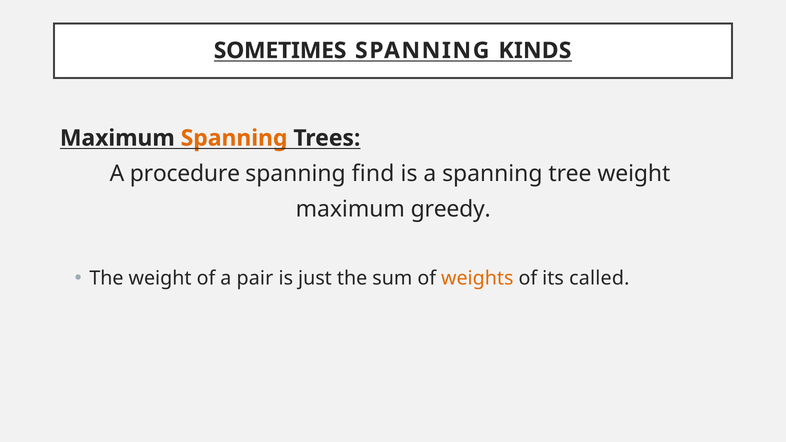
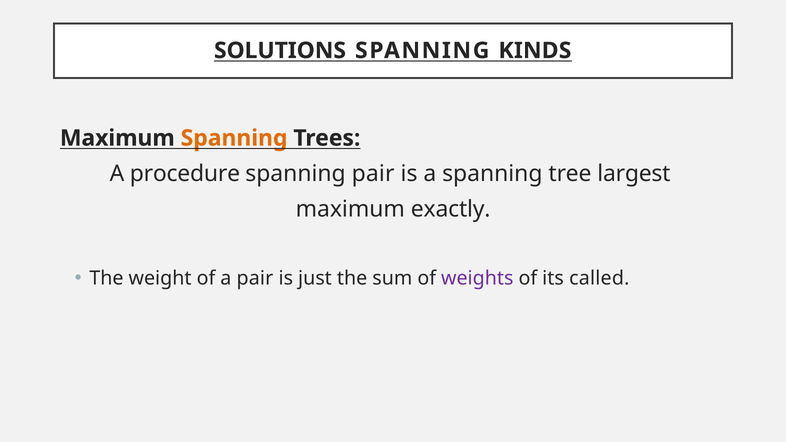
SOMETIMES: SOMETIMES -> SOLUTIONS (280, 51)
spanning find: find -> pair (373, 174)
tree weight: weight -> largest (634, 174)
greedy: greedy -> exactly (451, 209)
weights colour: orange -> purple (477, 279)
